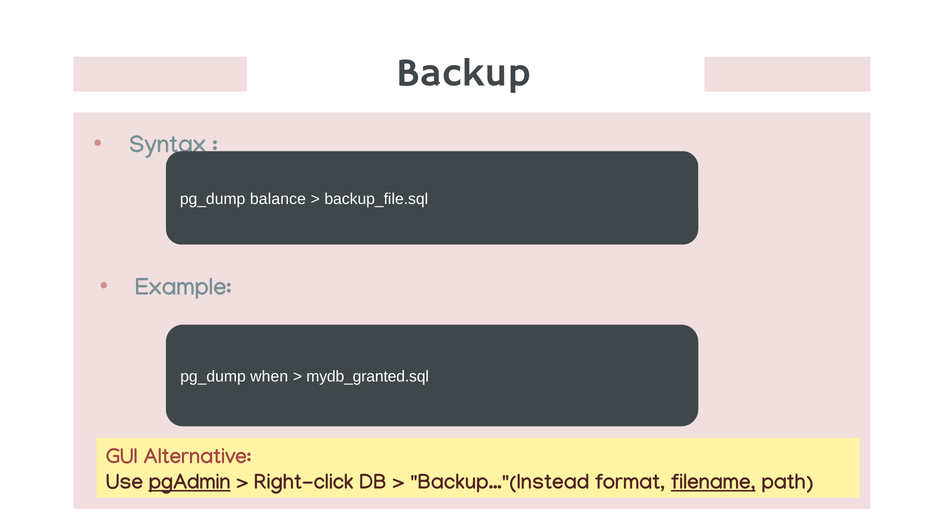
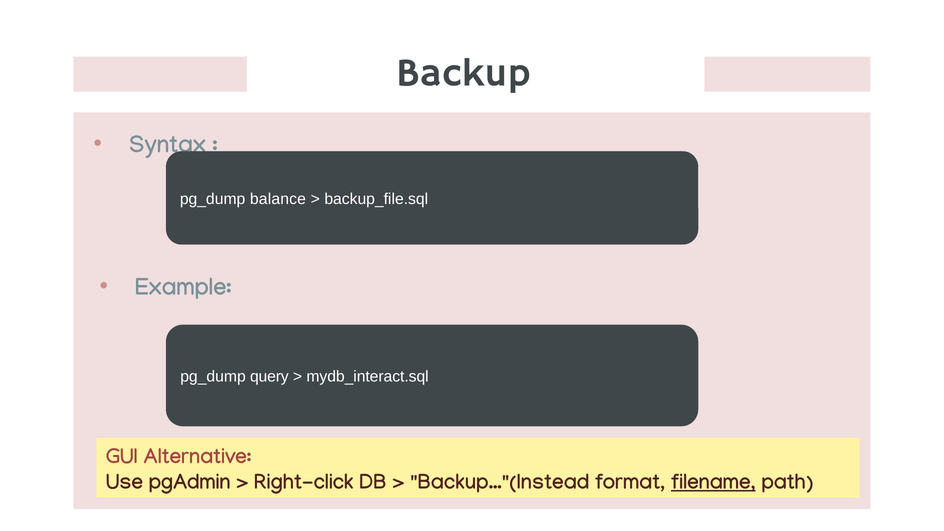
when: when -> query (269, 377)
mydb_granted.sql: mydb_granted.sql -> mydb_interact.sql (368, 377)
pgAdmin underline: present -> none (190, 482)
